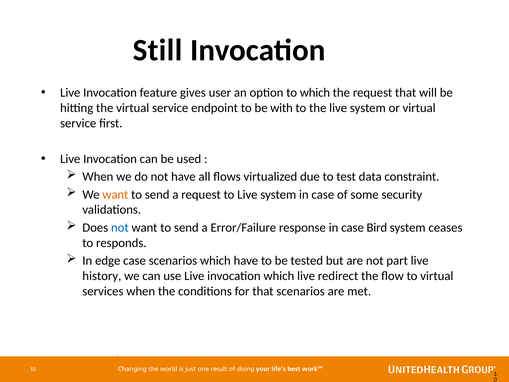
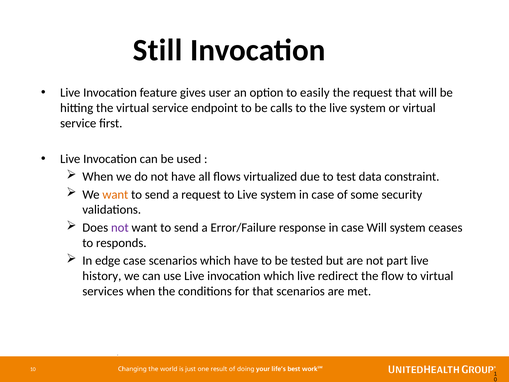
to which: which -> easily (315, 93)
with: with -> calls (281, 108)
not colour: blue -> purple (120, 227)
case Bird: Bird -> Will (377, 227)
